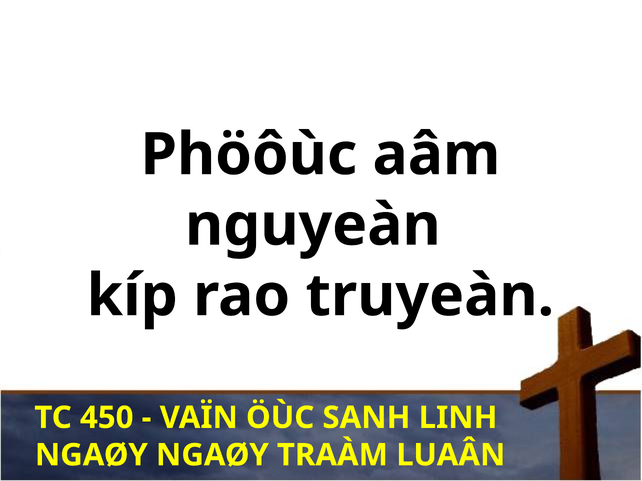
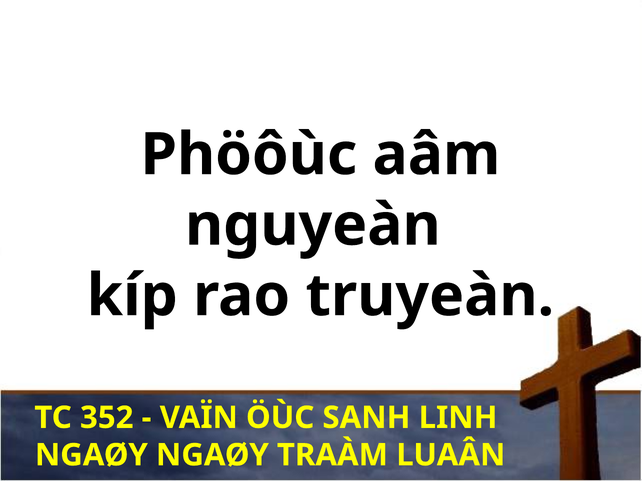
450: 450 -> 352 (107, 418)
